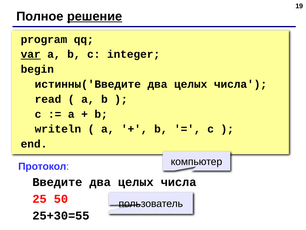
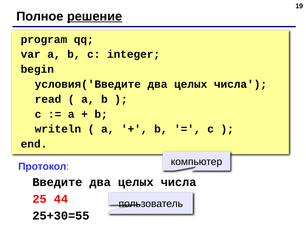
var underline: present -> none (31, 54)
истинны('Введите: истинны('Введите -> условия('Введите (88, 84)
50: 50 -> 44 (61, 199)
